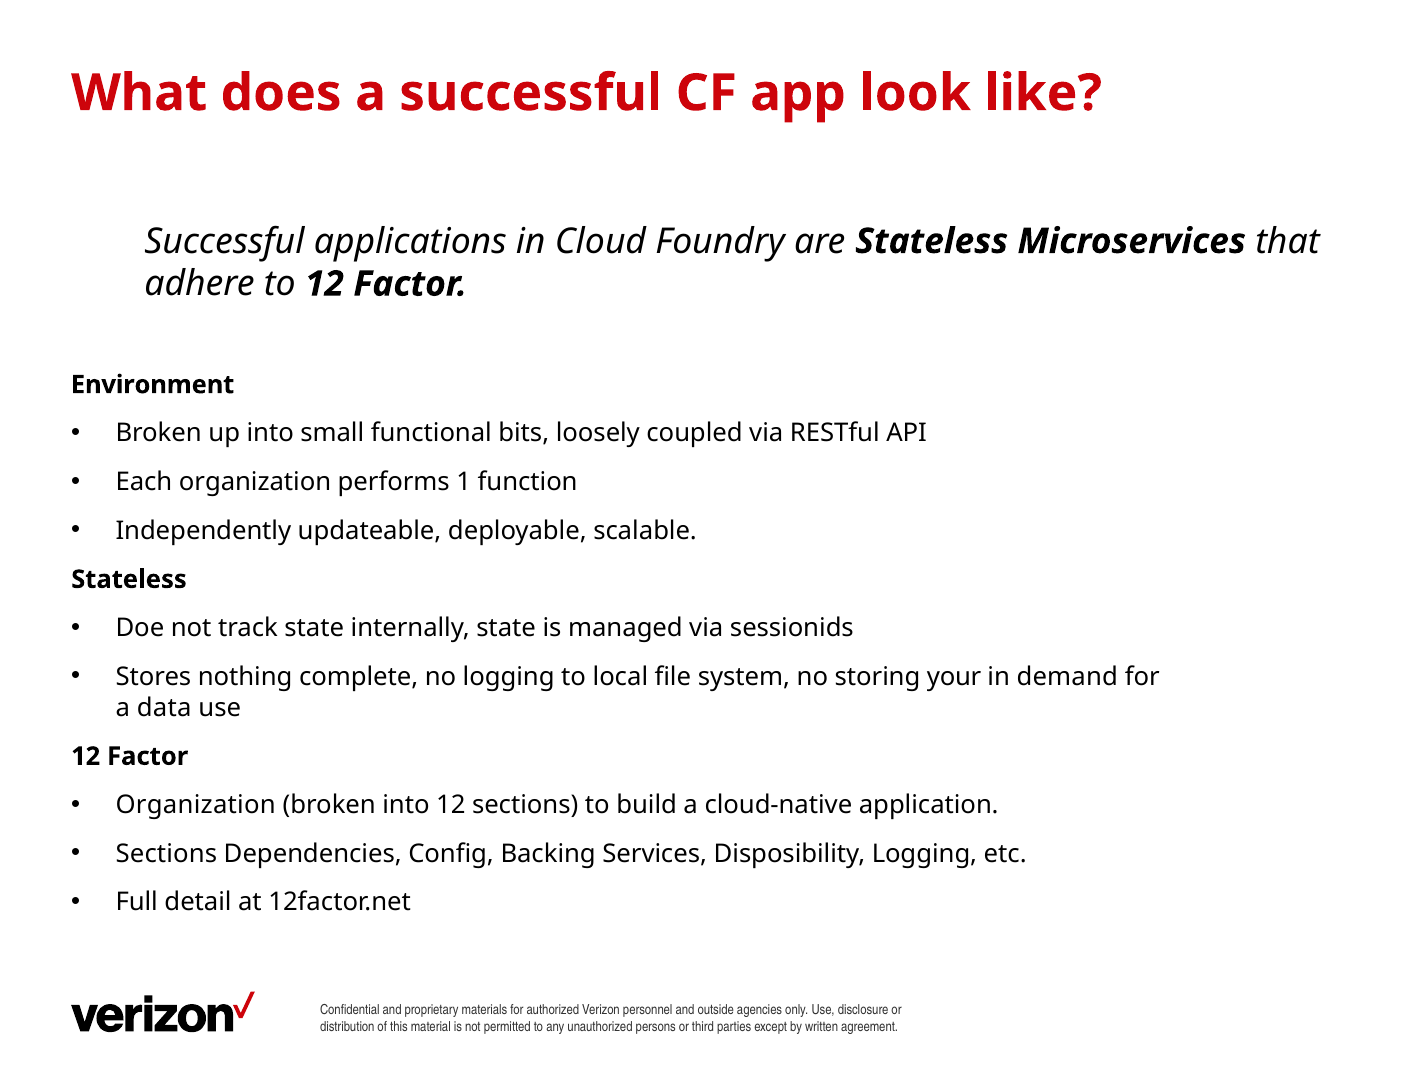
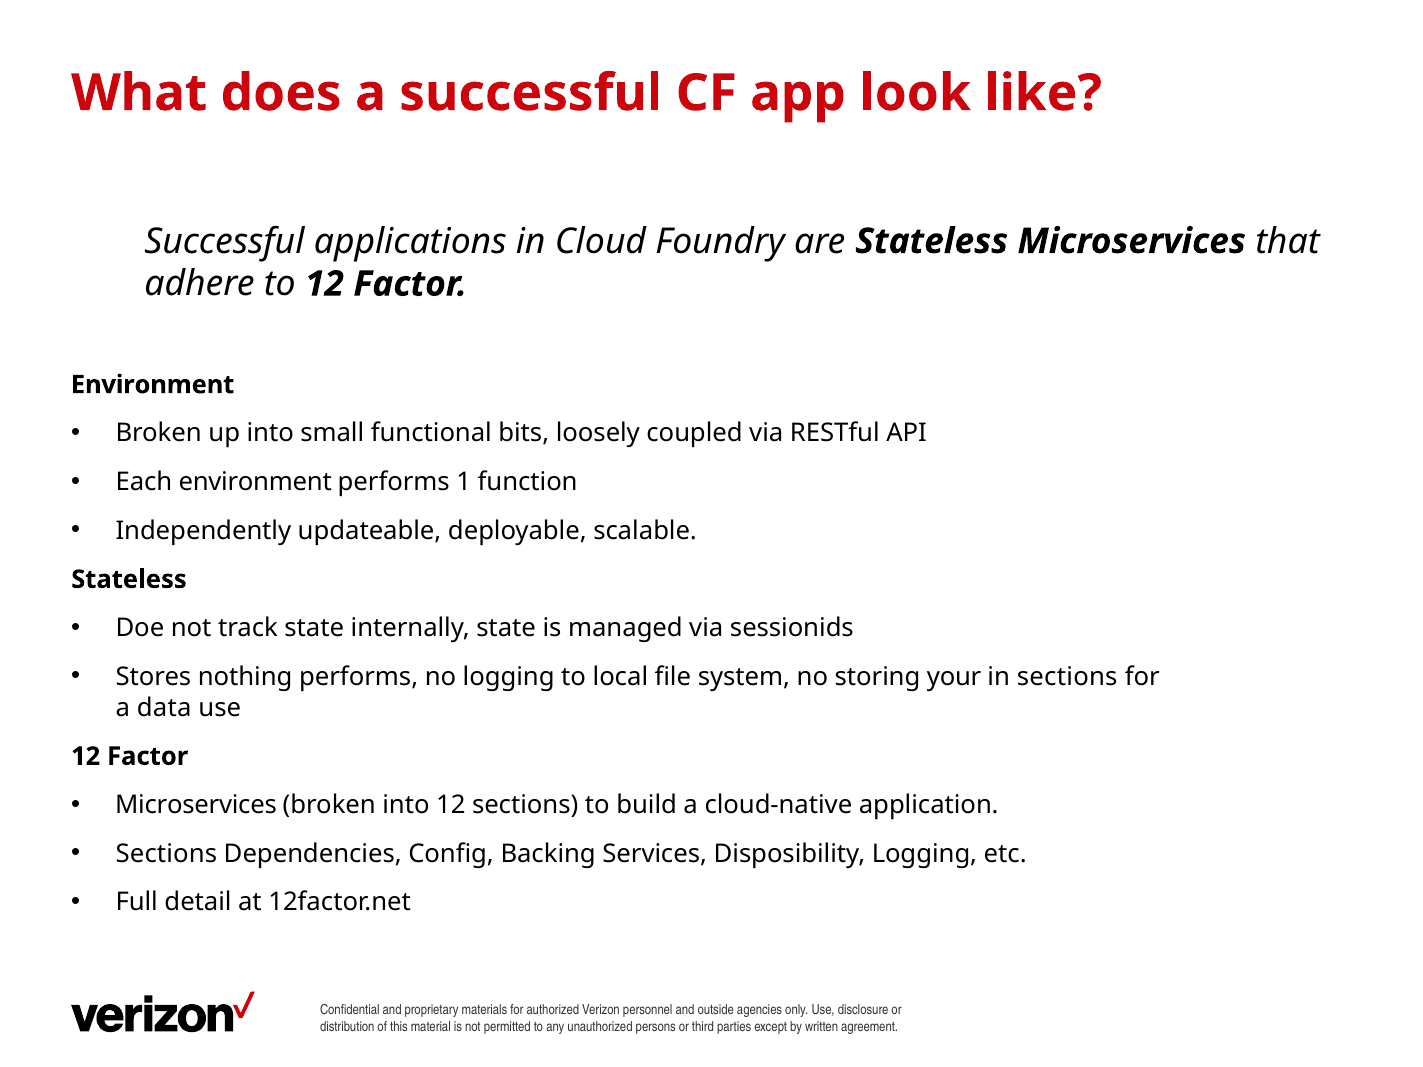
Each organization: organization -> environment (255, 482)
nothing complete: complete -> performs (359, 677)
in demand: demand -> sections (1067, 677)
Organization: Organization -> Microservices (196, 805)
